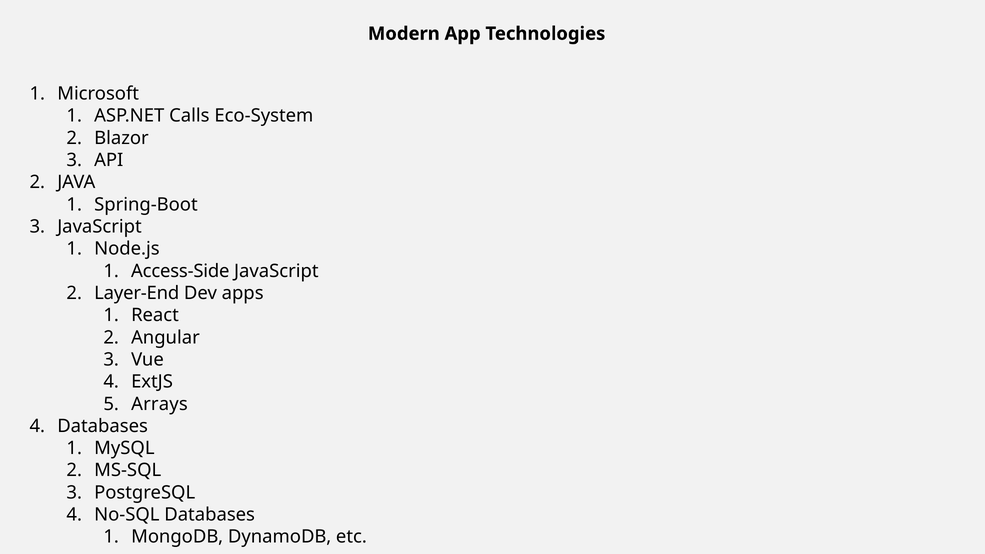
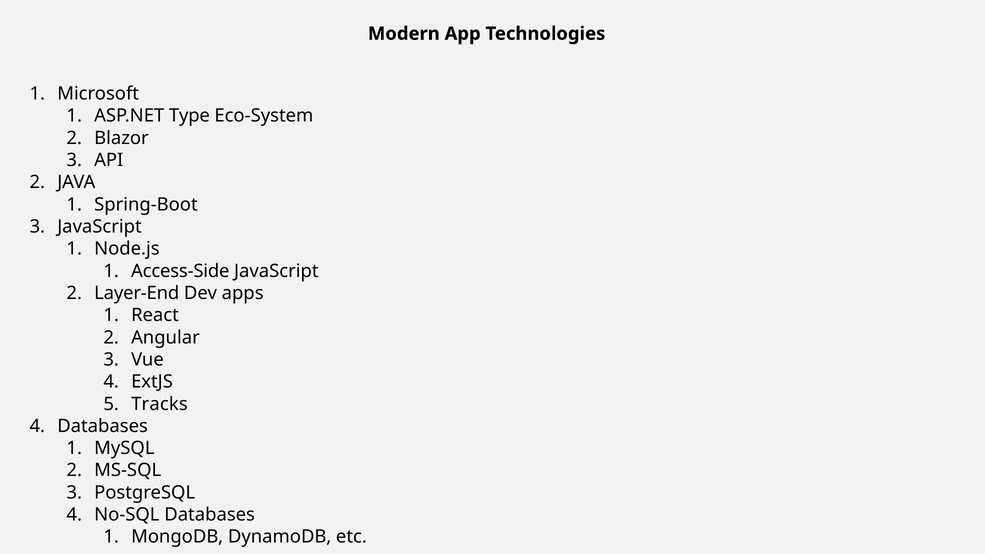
Calls: Calls -> Type (189, 116)
Arrays: Arrays -> Tracks (159, 404)
